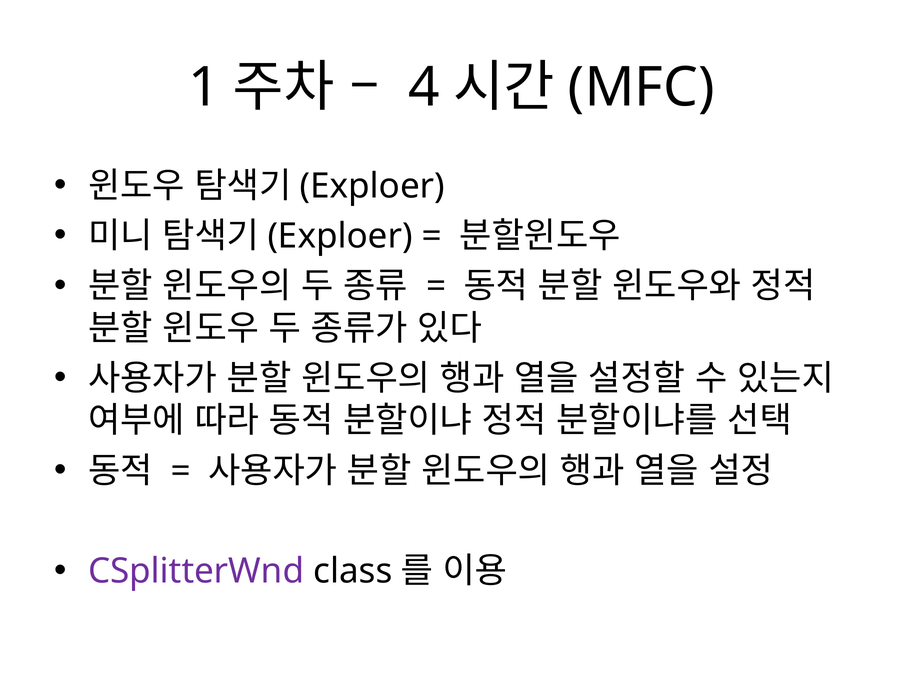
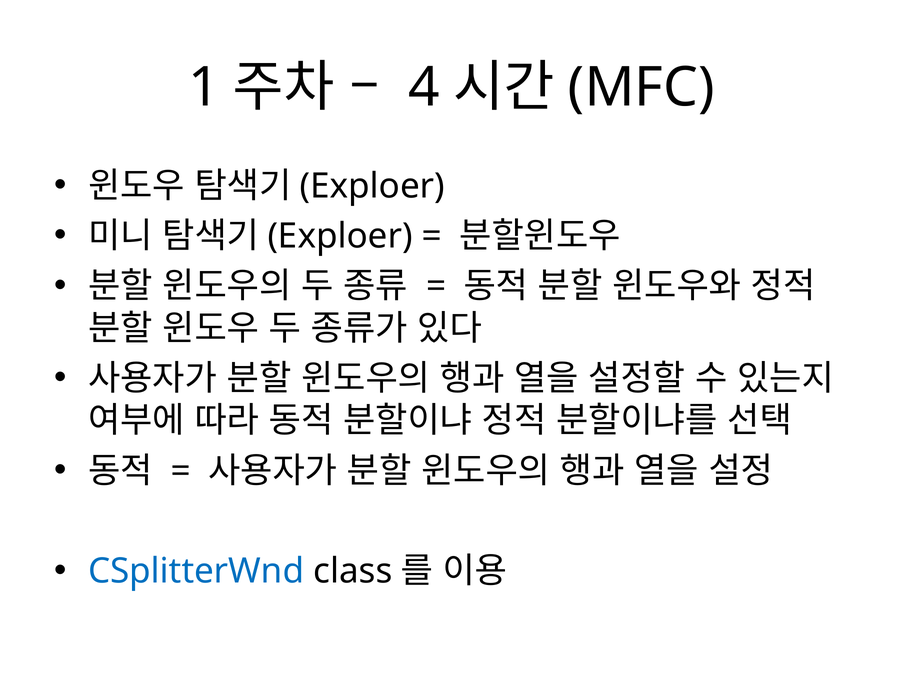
CSplitterWnd colour: purple -> blue (196, 572)
